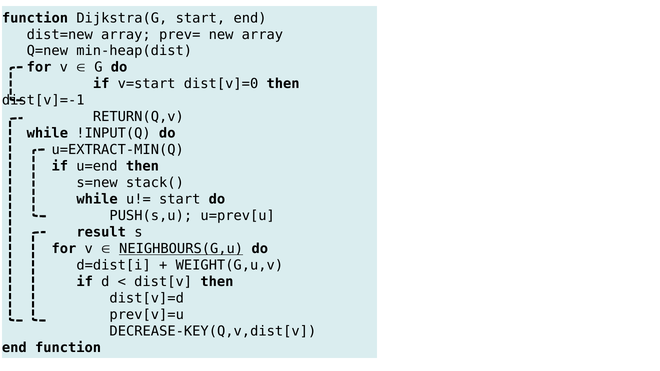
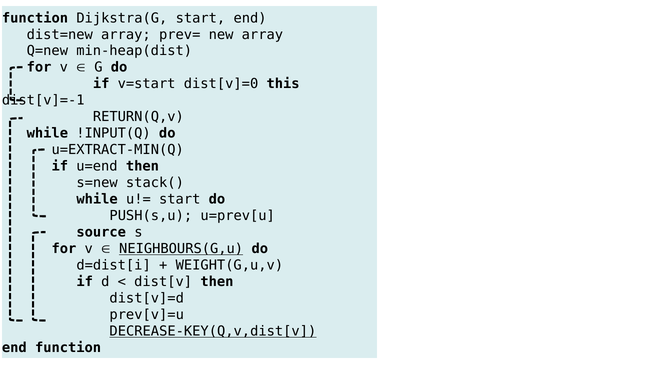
dist[v]=0 then: then -> this (283, 84)
result: result -> source (101, 232)
DECREASE-KEY(Q,v,dist[v underline: none -> present (213, 331)
